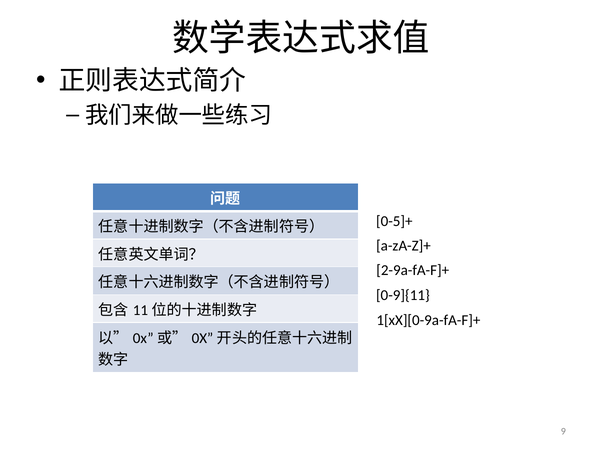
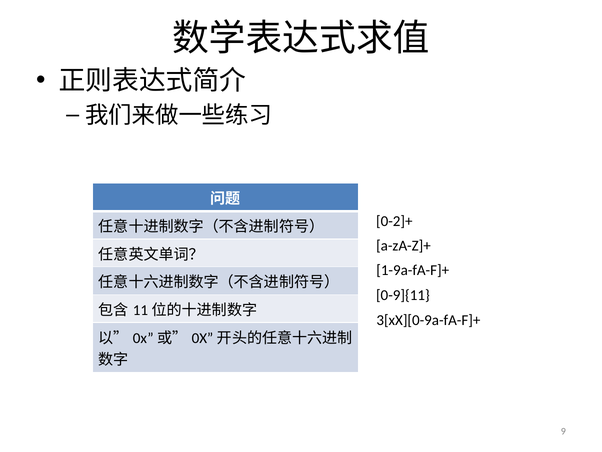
0-5]+: 0-5]+ -> 0-2]+ (394, 221)
2-9a-fA-F]+: 2-9a-fA-F]+ -> 1-9a-fA-F]+ (413, 270)
1[xX][0-9a-fA-F]+: 1[xX][0-9a-fA-F]+ -> 3[xX][0-9a-fA-F]+ (428, 320)
